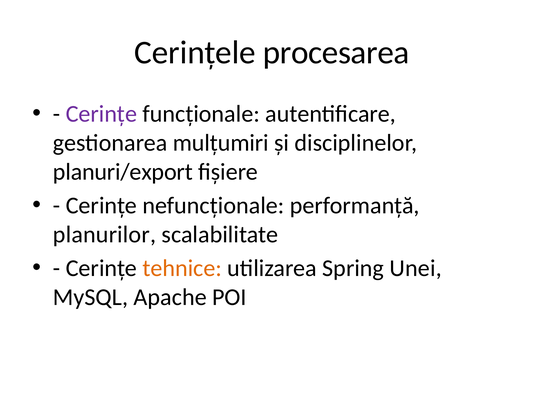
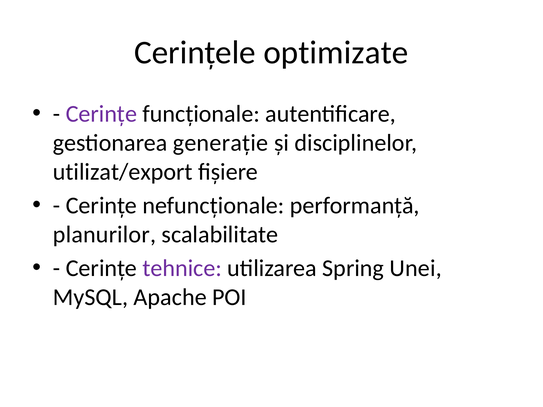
procesarea: procesarea -> optimizate (336, 53)
mulțumiri: mulțumiri -> generație (221, 143)
planuri/export: planuri/export -> utilizat/export (123, 172)
tehnice colour: orange -> purple (182, 268)
